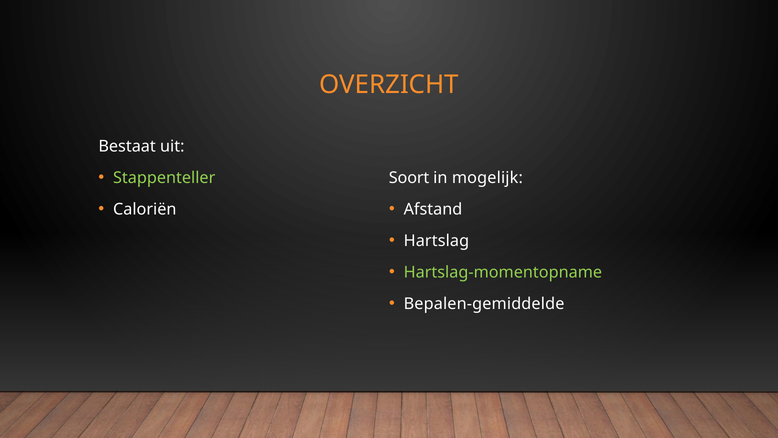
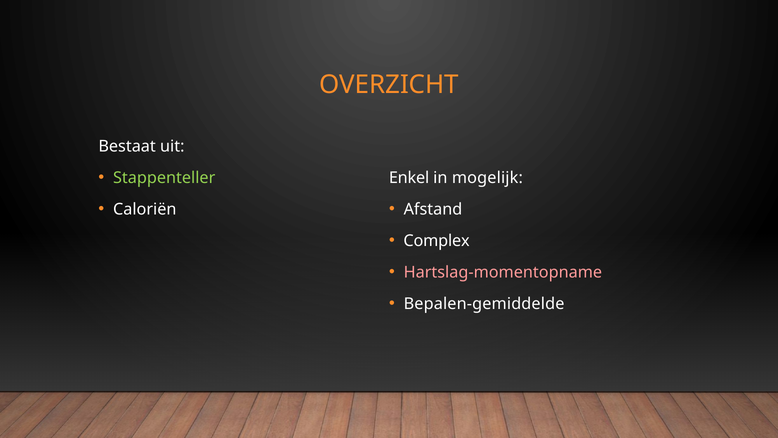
Soort: Soort -> Enkel (409, 178)
Hartslag: Hartslag -> Complex (437, 241)
Hartslag-momentopname colour: light green -> pink (503, 272)
